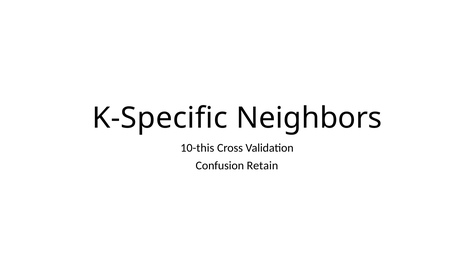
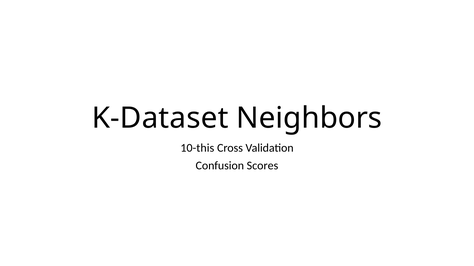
K-Specific: K-Specific -> K-Dataset (160, 118)
Retain: Retain -> Scores (262, 166)
